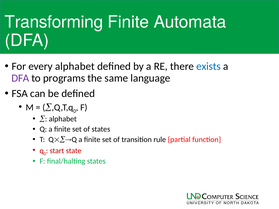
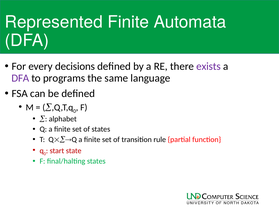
Transforming: Transforming -> Represented (54, 22)
every alphabet: alphabet -> decisions (75, 66)
exists colour: blue -> purple (209, 66)
